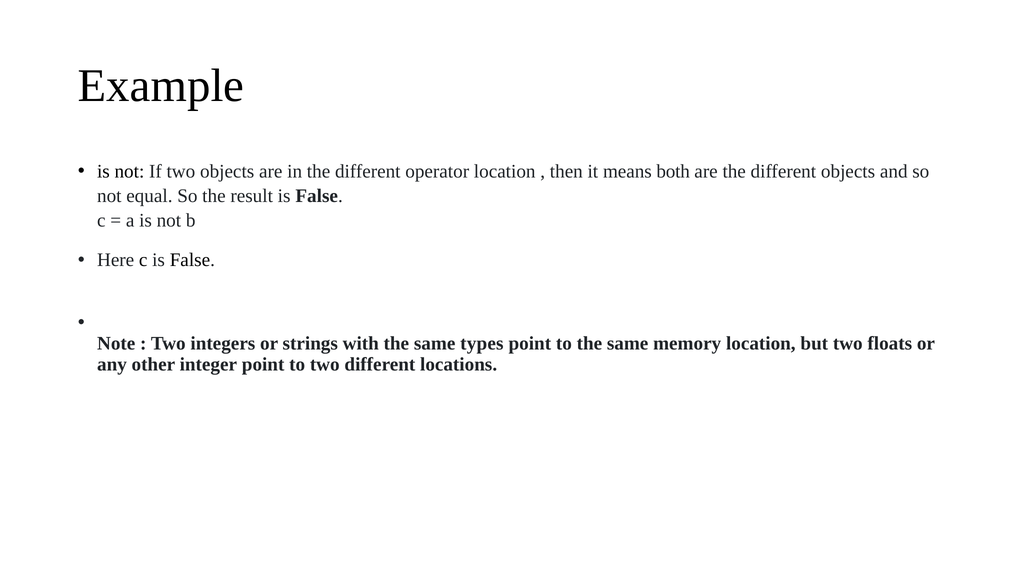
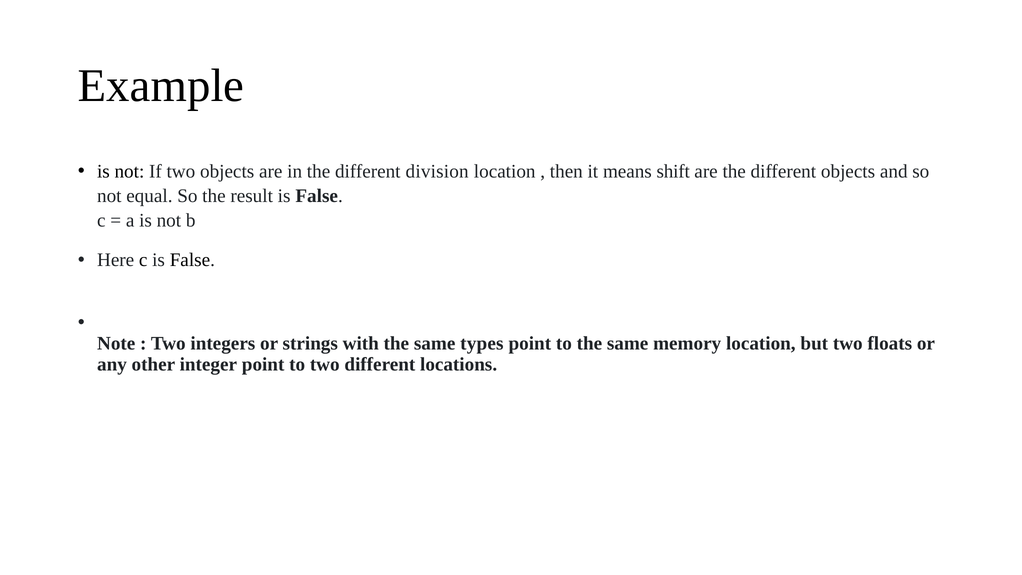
operator: operator -> division (437, 171)
both: both -> shift (673, 171)
